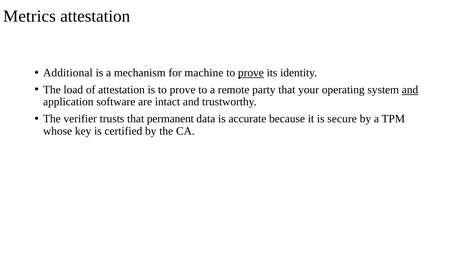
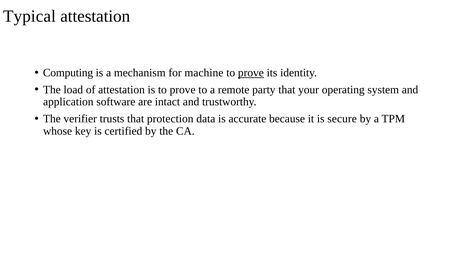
Metrics: Metrics -> Typical (29, 16)
Additional: Additional -> Computing (68, 73)
and underline: present -> none (410, 90)
permanent: permanent -> protection (170, 119)
